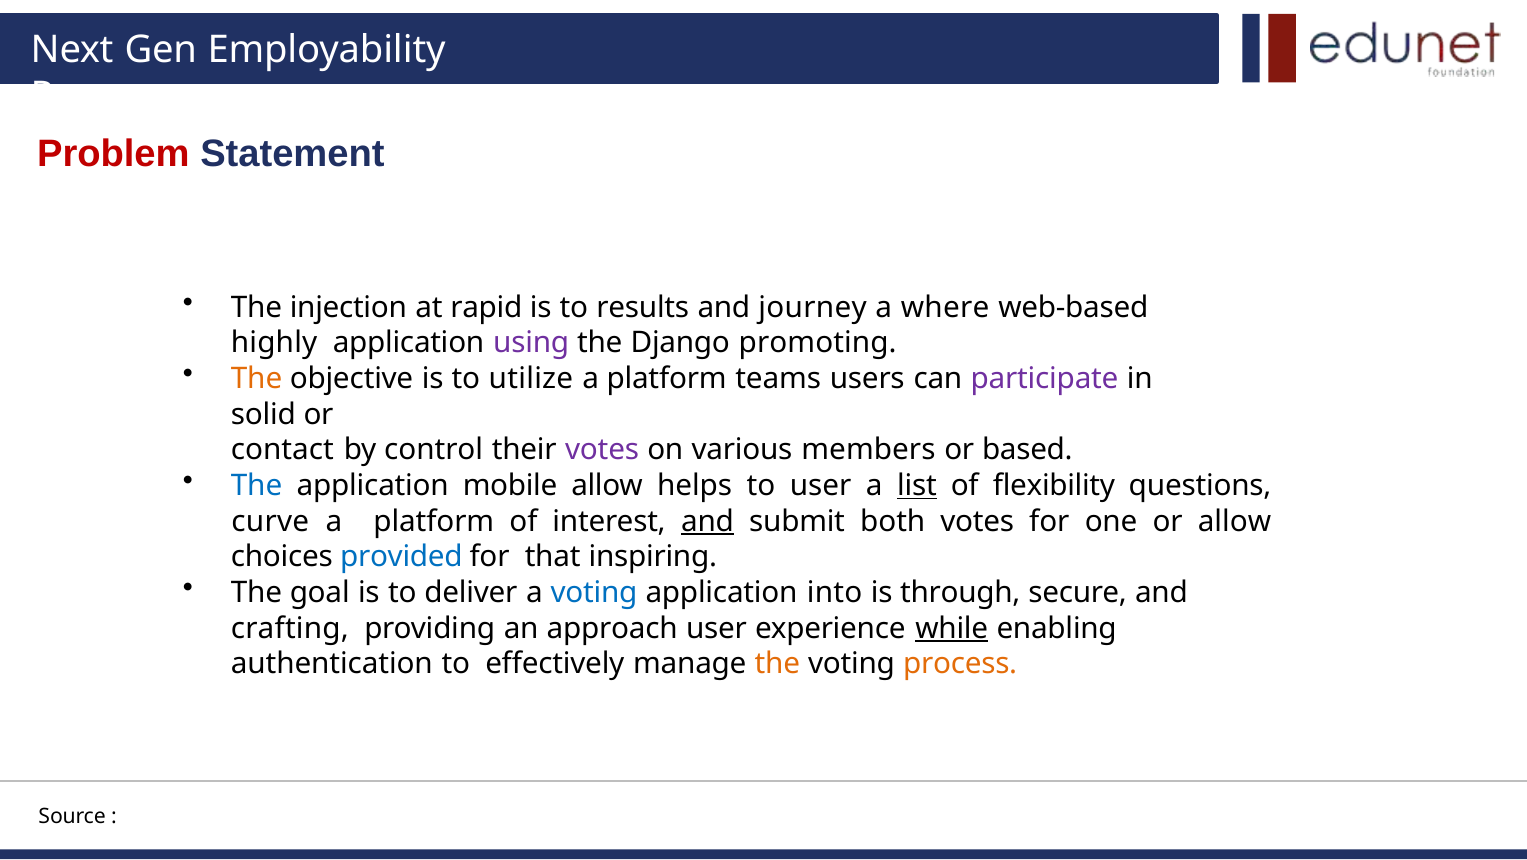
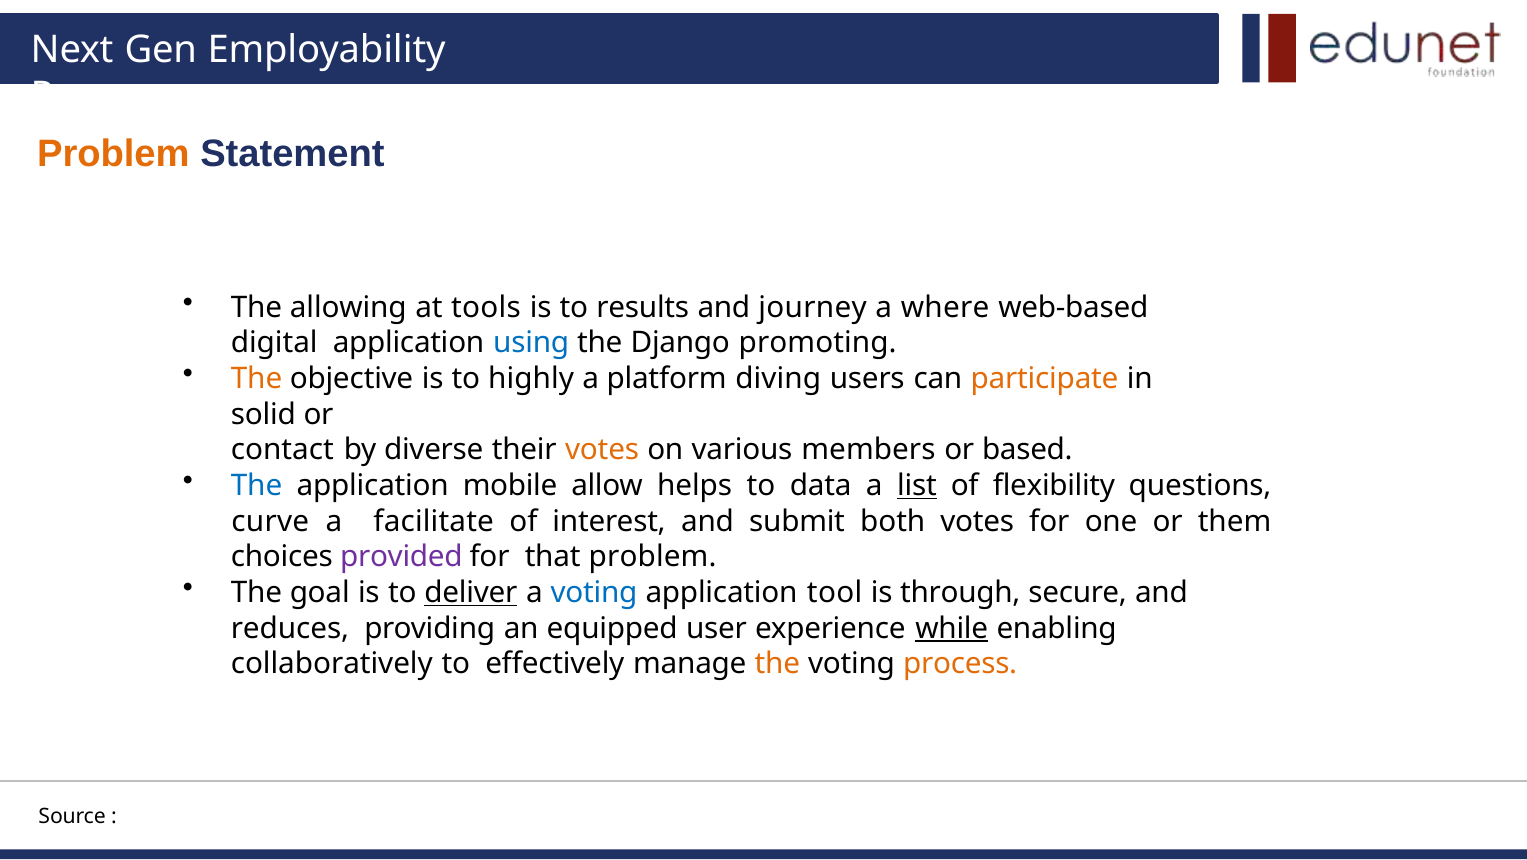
Problem colour: red -> orange (113, 154)
injection: injection -> allowing (348, 307)
rapid: rapid -> tools (486, 307)
highly: highly -> digital (274, 343)
using colour: purple -> blue (531, 343)
utilize: utilize -> highly (531, 379)
teams: teams -> diving (778, 379)
participate colour: purple -> orange (1045, 379)
control: control -> diverse (434, 450)
votes colour: purple -> orange (602, 450)
to user: user -> data (821, 486)
platform: platform -> facilitate (434, 521)
and underline: present -> none (708, 521)
or allow: allow -> them (1235, 521)
provided colour: blue -> purple (401, 557)
that inspiring: inspiring -> problem (653, 557)
deliver underline: none -> present (471, 593)
into: into -> tool (835, 593)
crafting: crafting -> reduces (290, 628)
approach: approach -> equipped (612, 628)
authentication: authentication -> collaboratively (332, 664)
